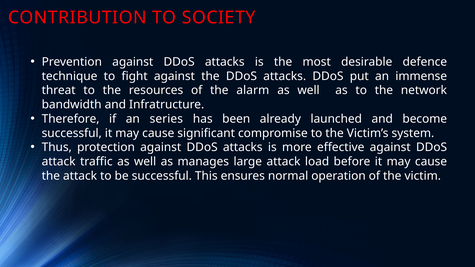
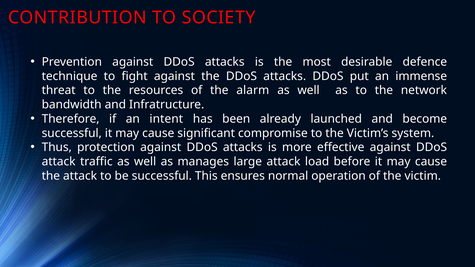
series: series -> intent (166, 119)
